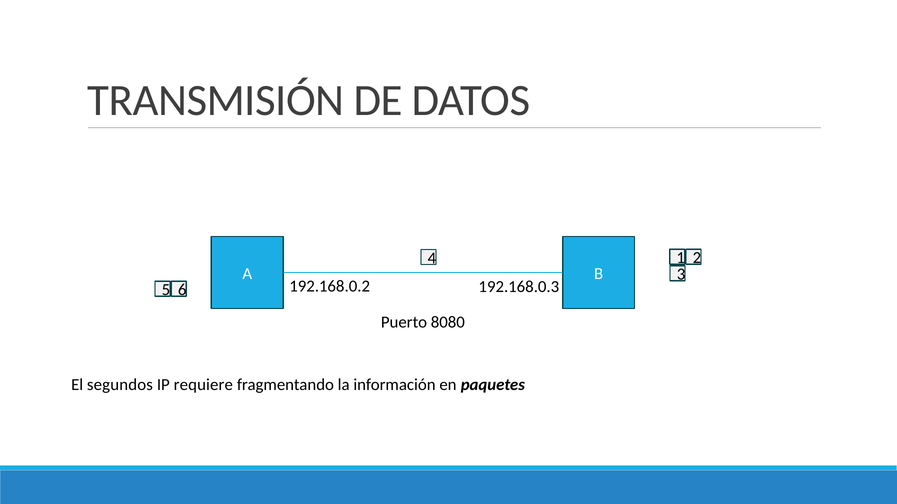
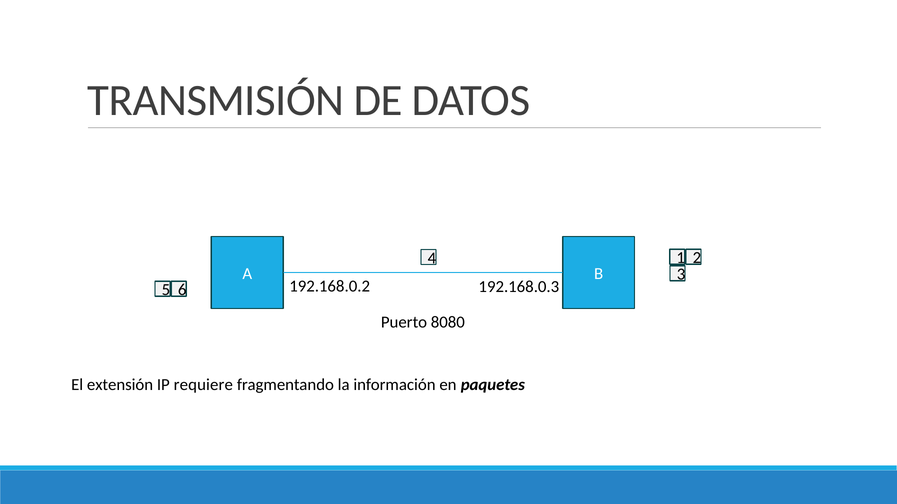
segundos: segundos -> extensión (120, 385)
